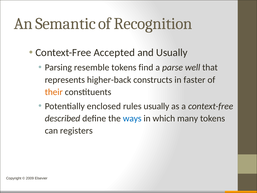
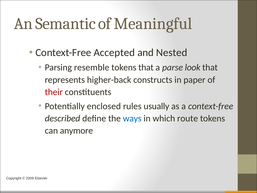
Recognition: Recognition -> Meaningful (153, 24)
and Usually: Usually -> Nested (172, 53)
tokens find: find -> that (146, 67)
well: well -> look (193, 67)
faster: faster -> paper (195, 80)
their colour: orange -> red (54, 92)
many: many -> route (188, 118)
registers: registers -> anymore (76, 130)
